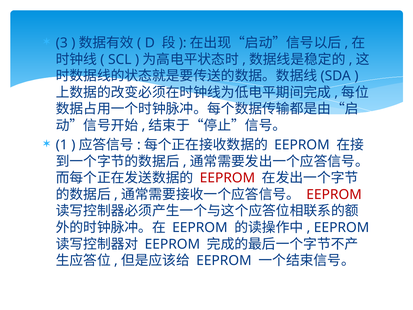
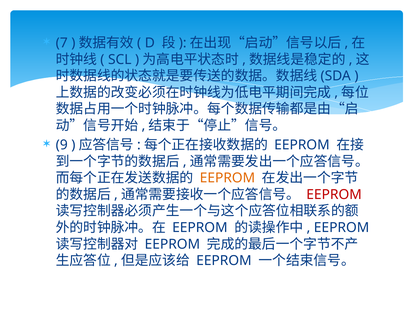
3: 3 -> 7 (62, 43)
1: 1 -> 9 (62, 145)
EEPROM colour: red -> orange (227, 178)
